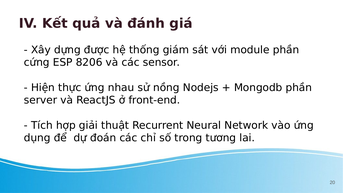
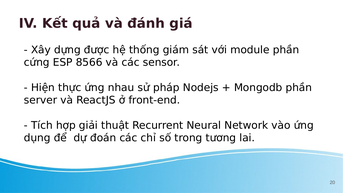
8206: 8206 -> 8566 (89, 62)
nồng: nồng -> pháp (166, 88)
